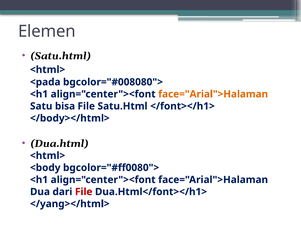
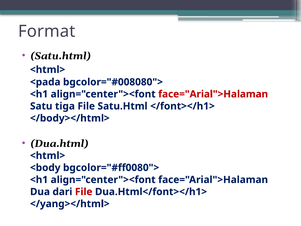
Elemen: Elemen -> Format (47, 31)
face="Arial">Halaman colour: orange -> red (213, 94)
bisa: bisa -> tiga (65, 106)
